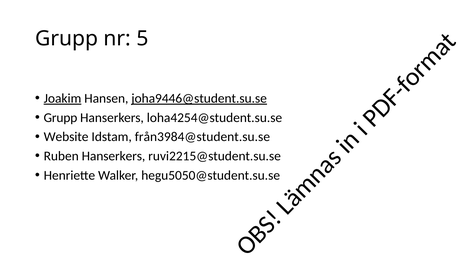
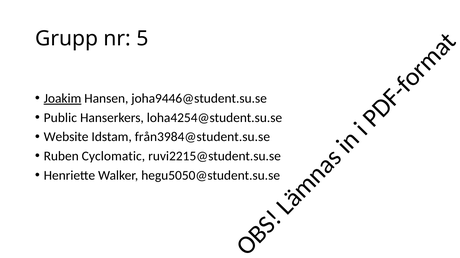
joha9446@student.su.se underline: present -> none (199, 99)
Grupp: Grupp -> Public (60, 118)
Ruben Hanserkers: Hanserkers -> Cyclomatic (113, 157)
